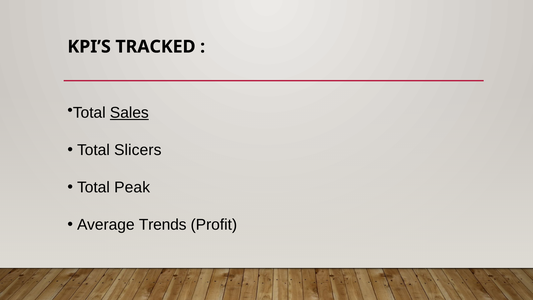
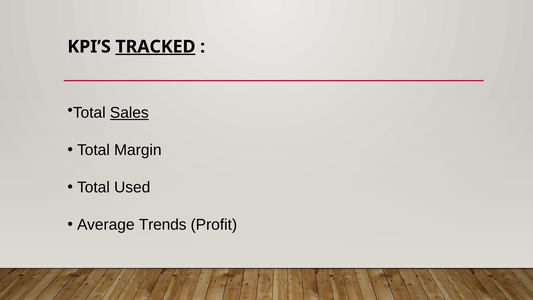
TRACKED underline: none -> present (155, 47)
Slicers: Slicers -> Margin (138, 150)
Peak: Peak -> Used (132, 187)
